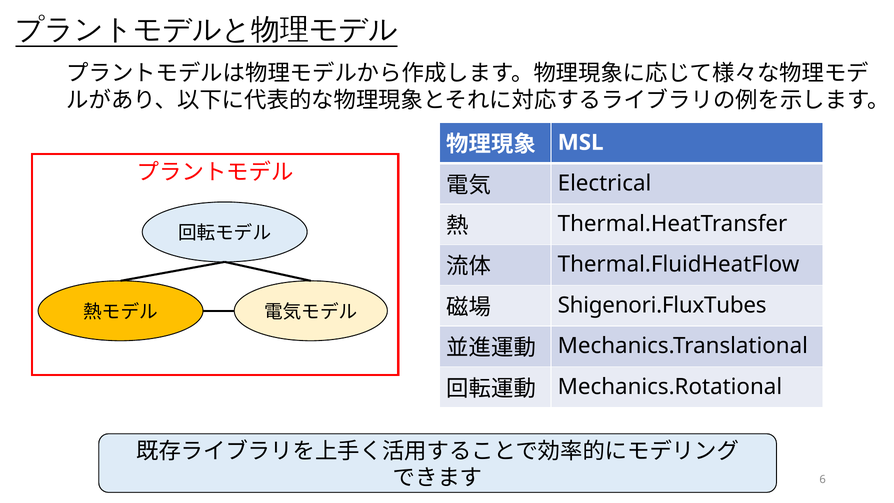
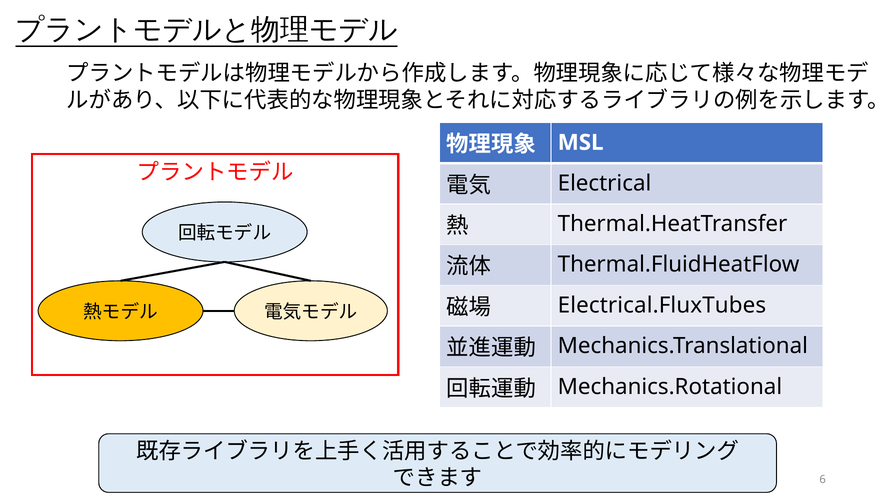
Shigenori.FluxTubes: Shigenori.FluxTubes -> Electrical.FluxTubes (662, 305)
